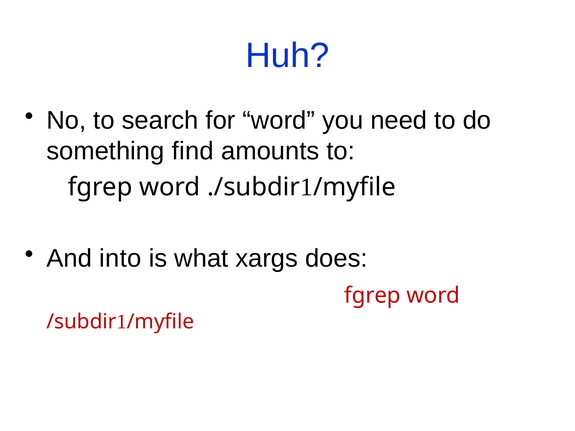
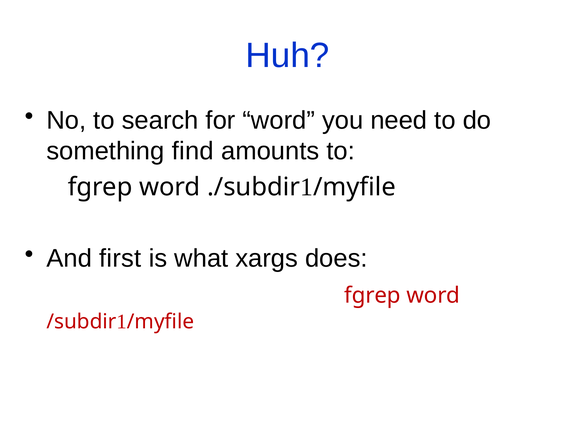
into: into -> first (120, 259)
